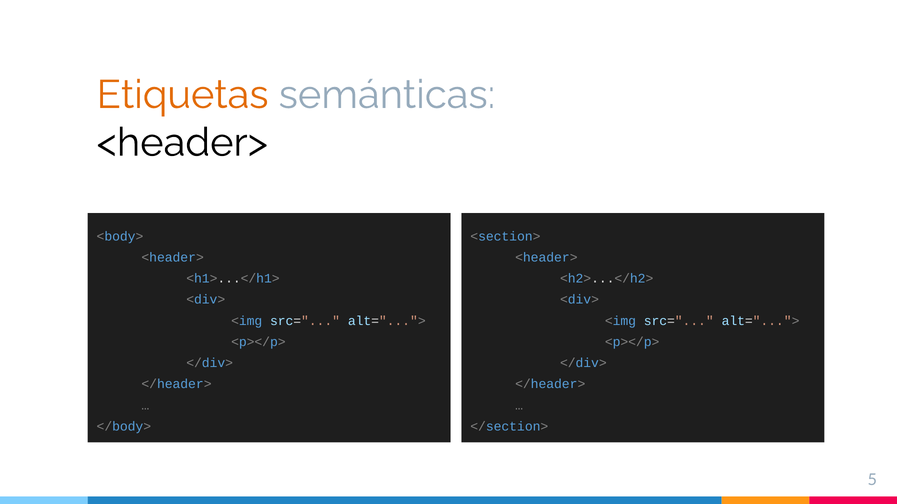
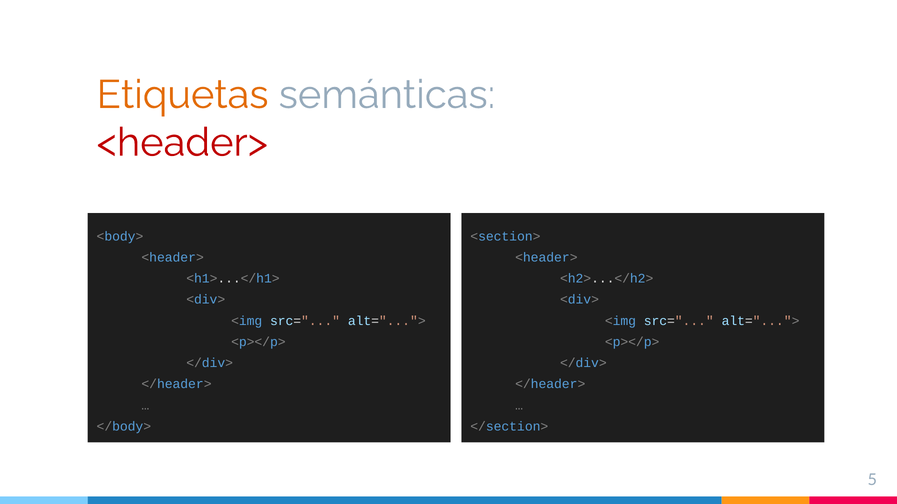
<header> colour: black -> red (182, 143)
